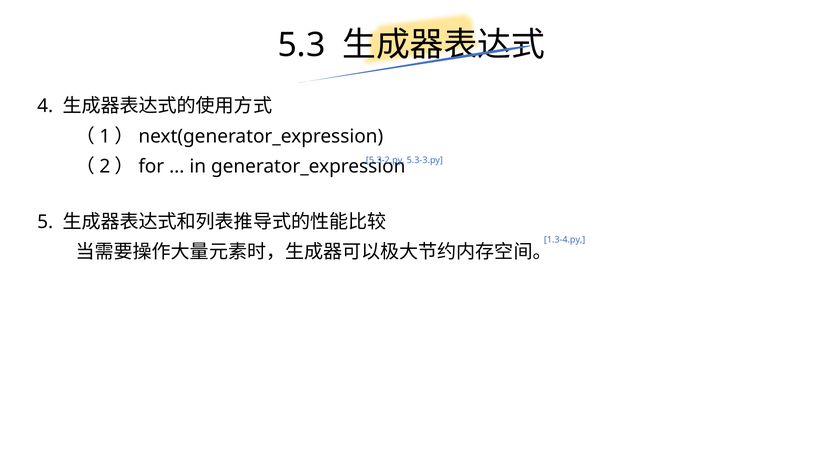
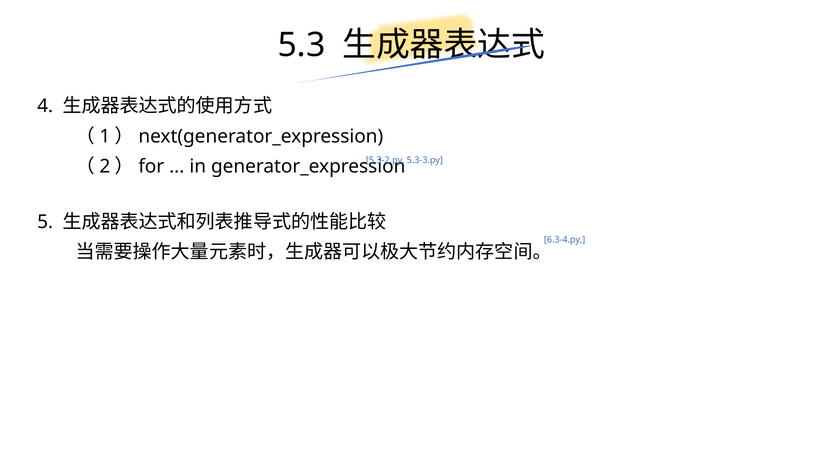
1.3-4.py: 1.3-4.py -> 6.3-4.py (565, 240)
